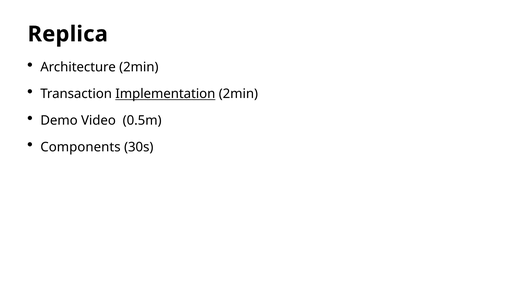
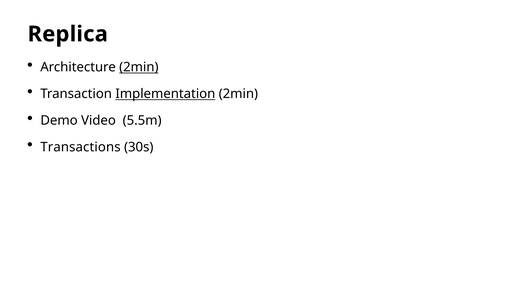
2min underline: none -> present (139, 67)
0.5m: 0.5m -> 5.5m (142, 120)
Components: Components -> Transactions (80, 147)
